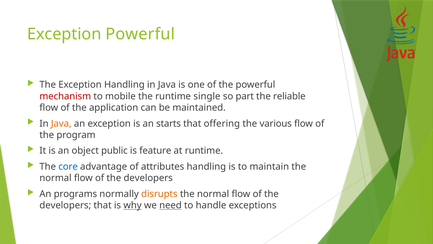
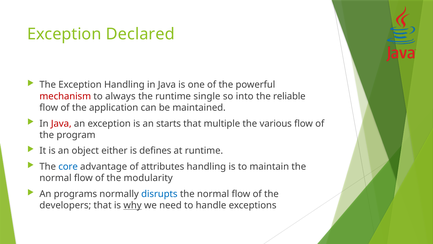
Exception Powerful: Powerful -> Declared (140, 34)
mobile: mobile -> always (120, 96)
part: part -> into (245, 96)
Java colour: orange -> red (61, 123)
offering: offering -> multiple (222, 123)
public: public -> either (114, 151)
feature: feature -> defines (155, 151)
developers: developers -> modularity (148, 178)
disrupts colour: orange -> blue (159, 194)
need underline: present -> none (170, 205)
